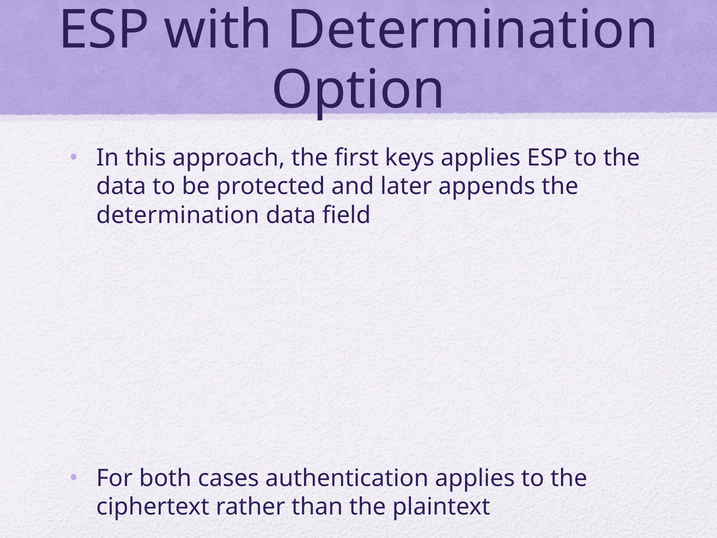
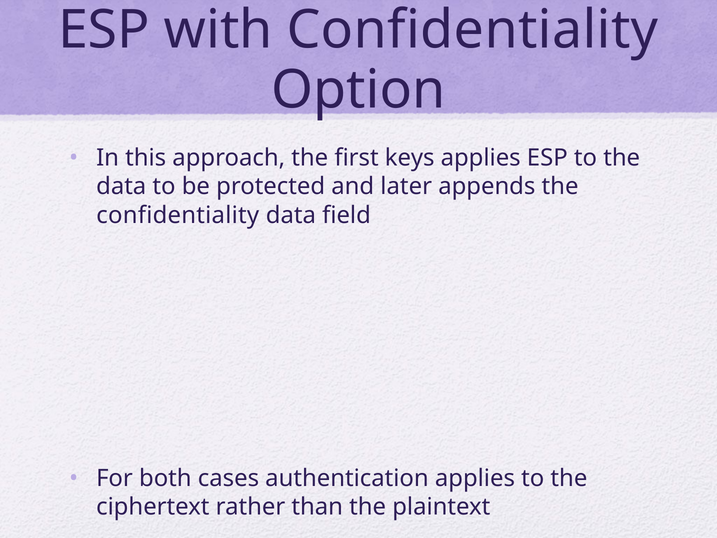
with Determination: Determination -> Confidentiality (472, 30)
determination: determination -> confidentiality (178, 215)
